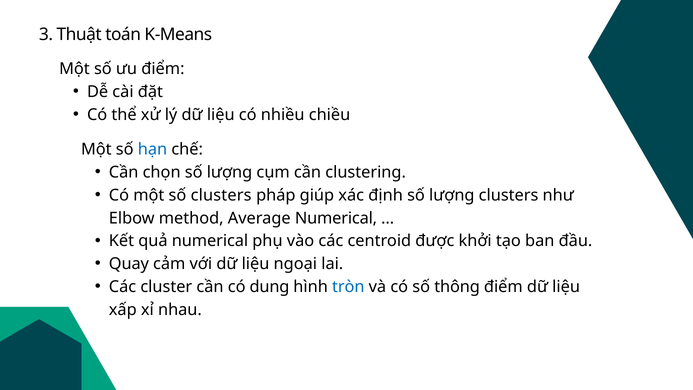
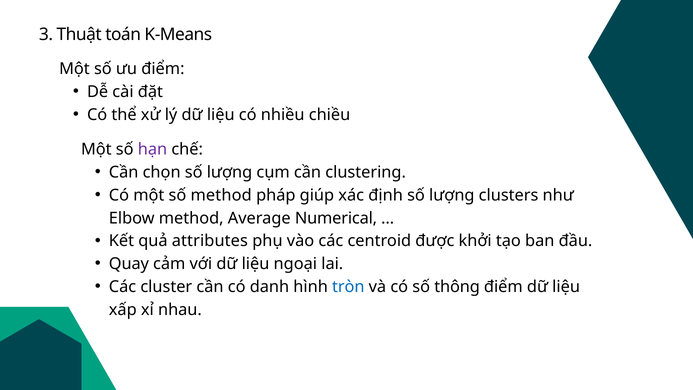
hạn colour: blue -> purple (152, 149)
số clusters: clusters -> method (221, 195)
quả numerical: numerical -> attributes (210, 241)
dung: dung -> danh (269, 287)
